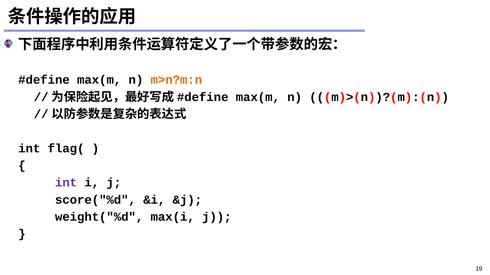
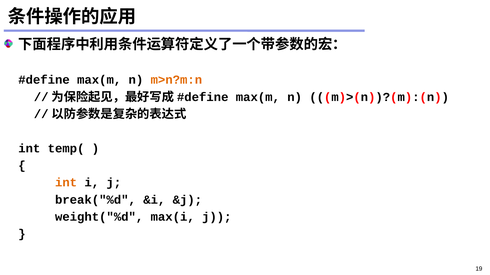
flag(: flag( -> temp( (66, 149)
int colour: purple -> orange (66, 183)
score("%d: score("%d -> break("%d (95, 200)
